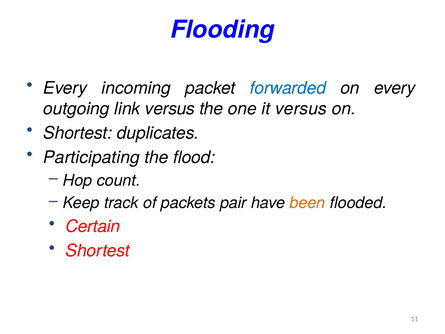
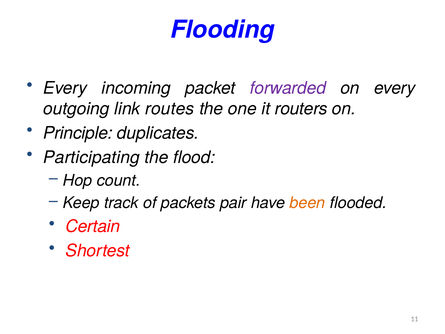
forwarded colour: blue -> purple (288, 88)
link versus: versus -> routes (170, 109)
it versus: versus -> routers (301, 109)
Shortest: Shortest -> Principle (78, 133)
